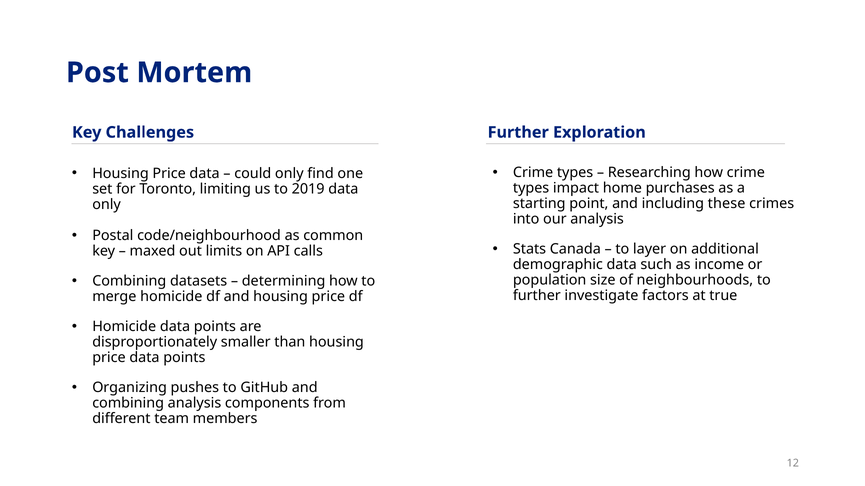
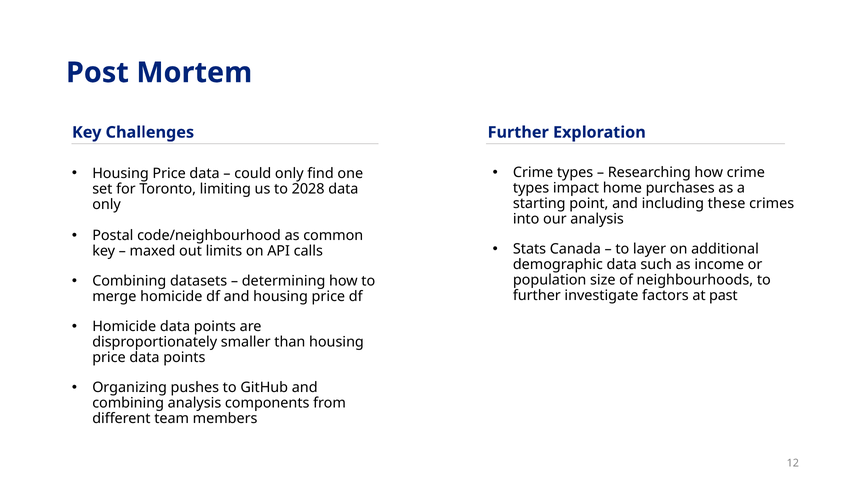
2019: 2019 -> 2028 (308, 189)
true: true -> past (723, 296)
